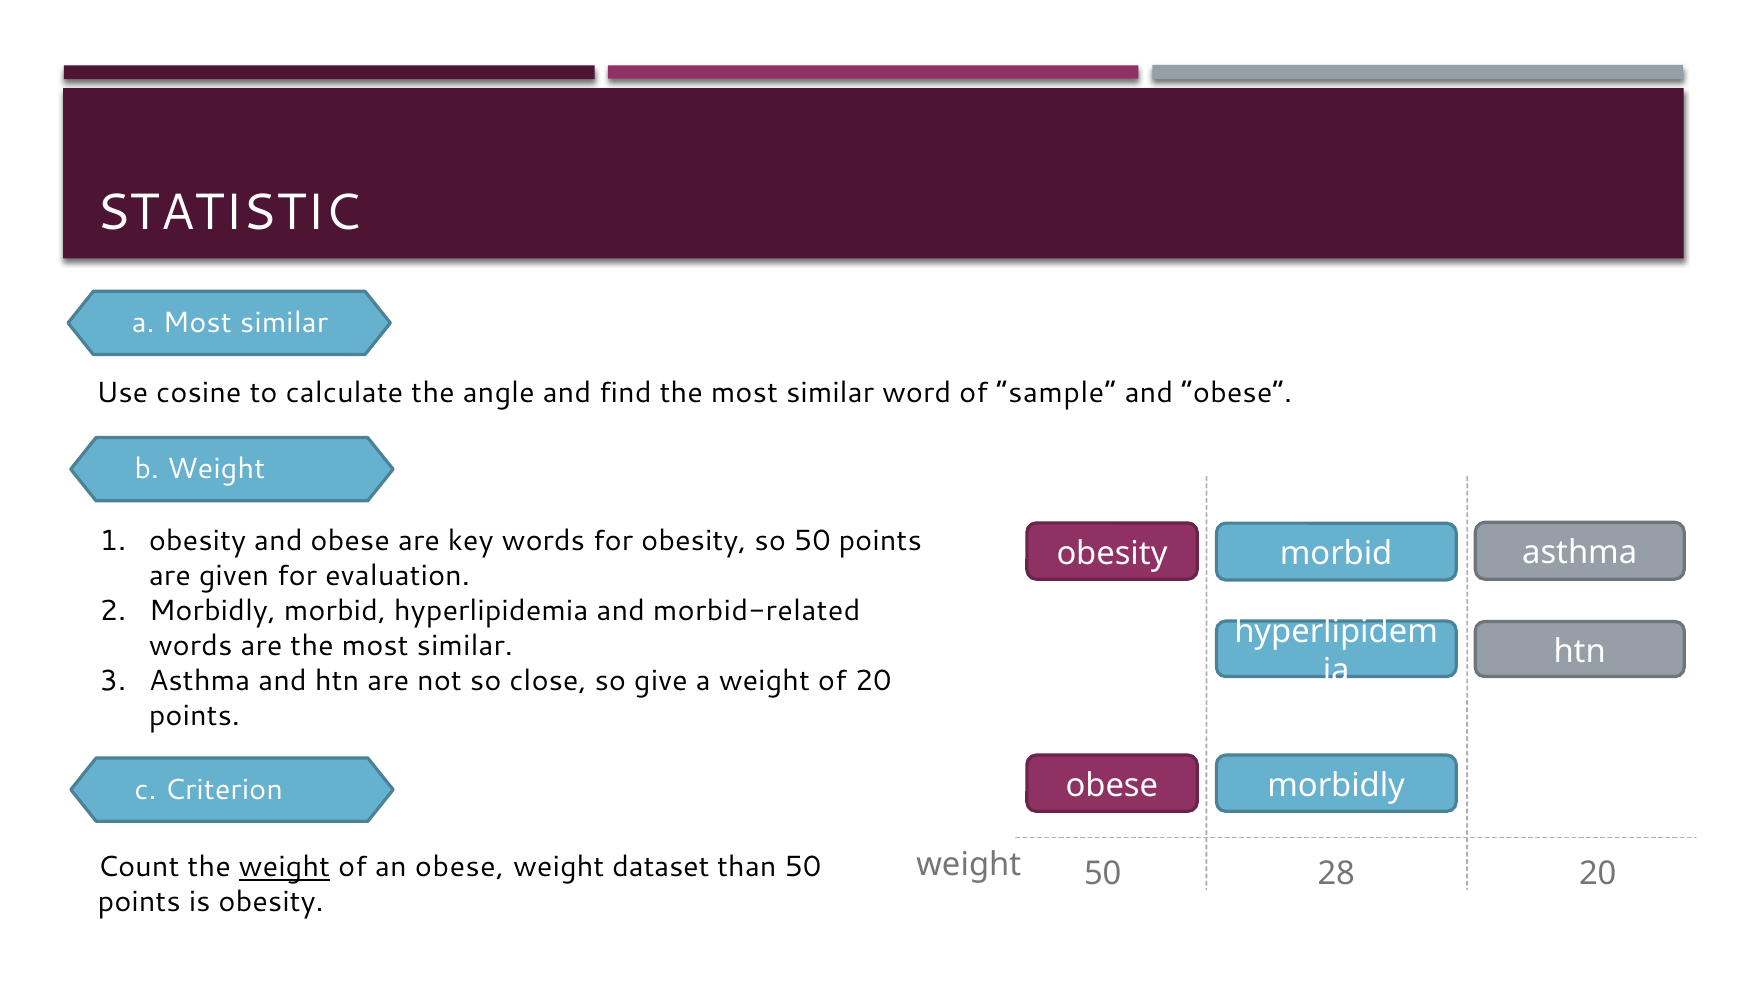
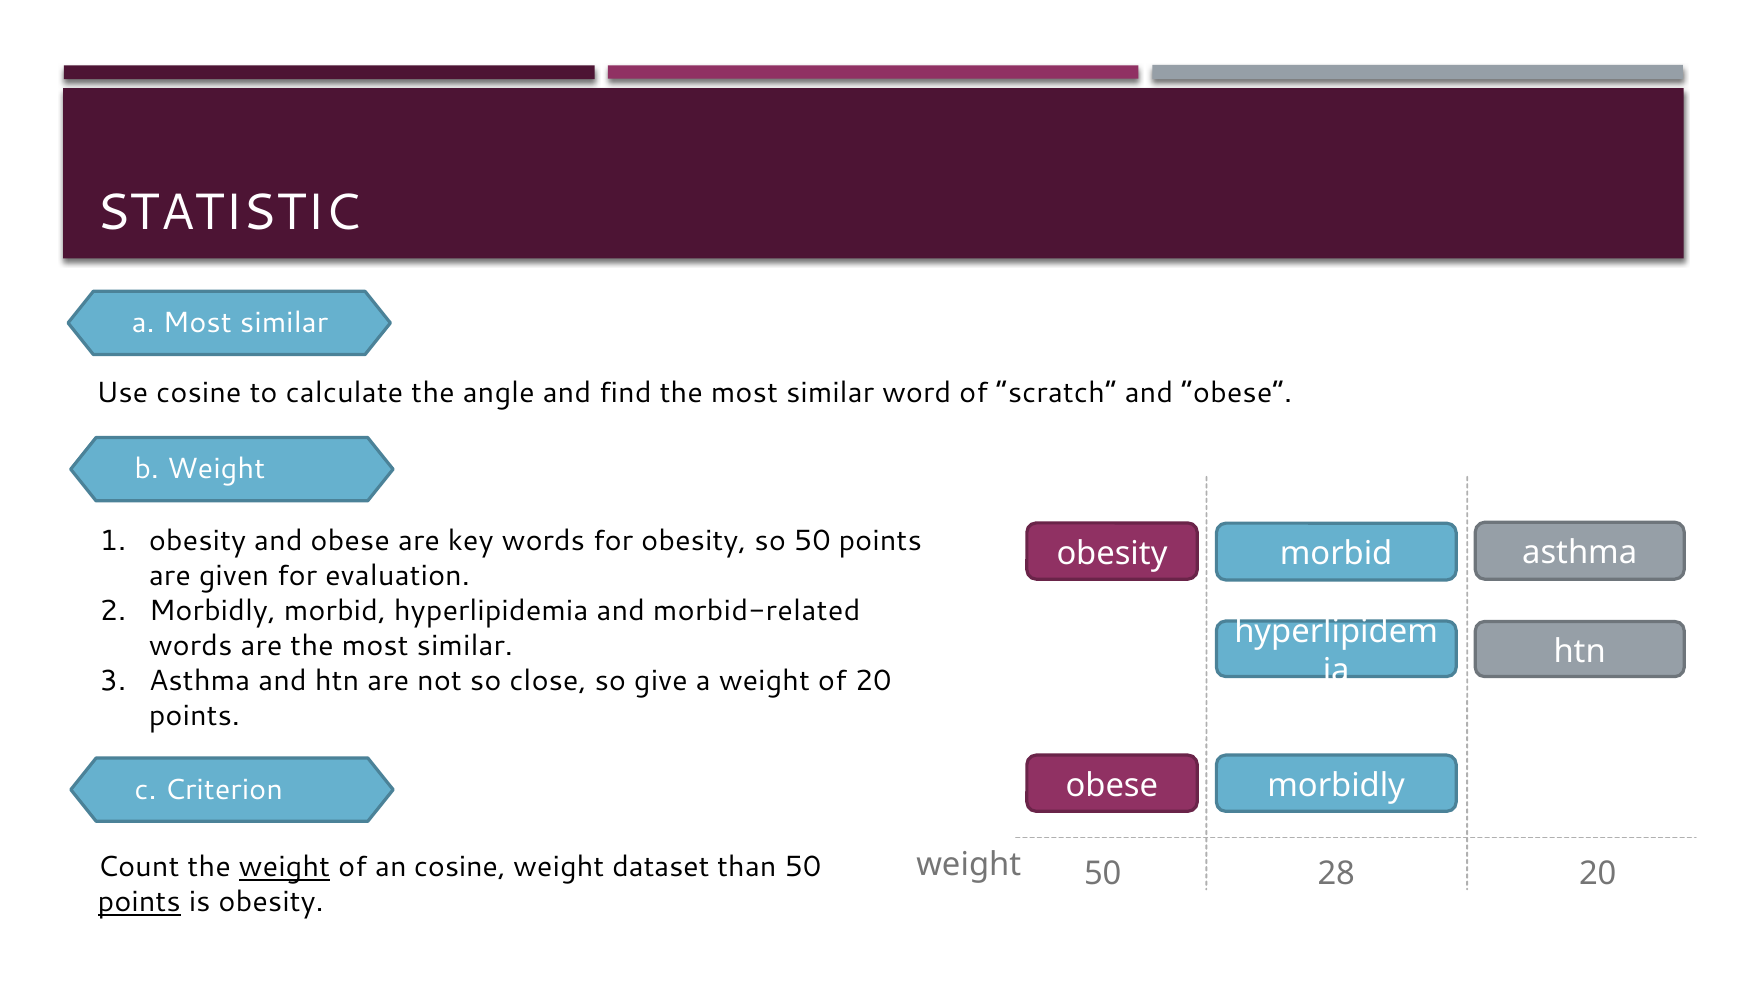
sample: sample -> scratch (1056, 392)
an obese: obese -> cosine (460, 867)
points underline: none -> present (139, 902)
